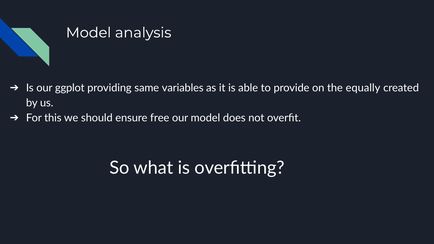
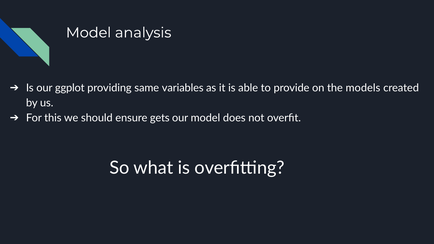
equally: equally -> models (363, 88)
free: free -> gets (160, 118)
